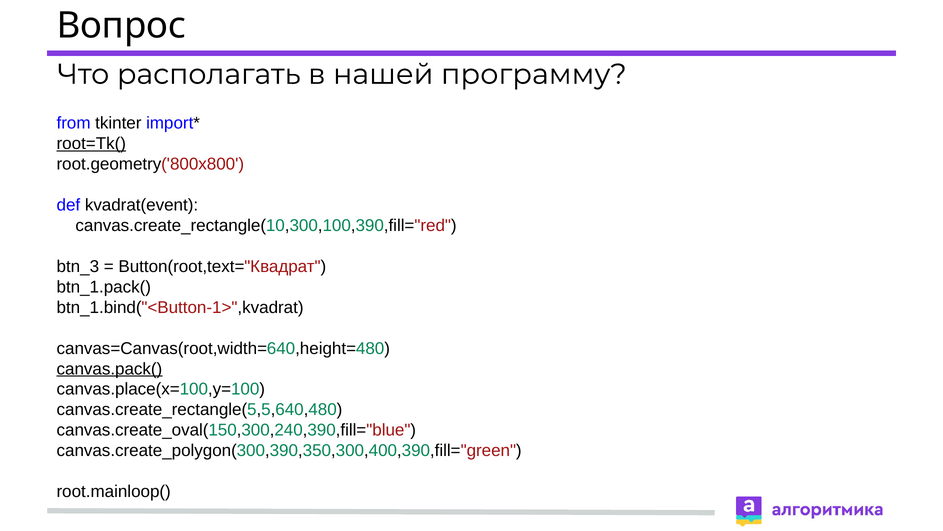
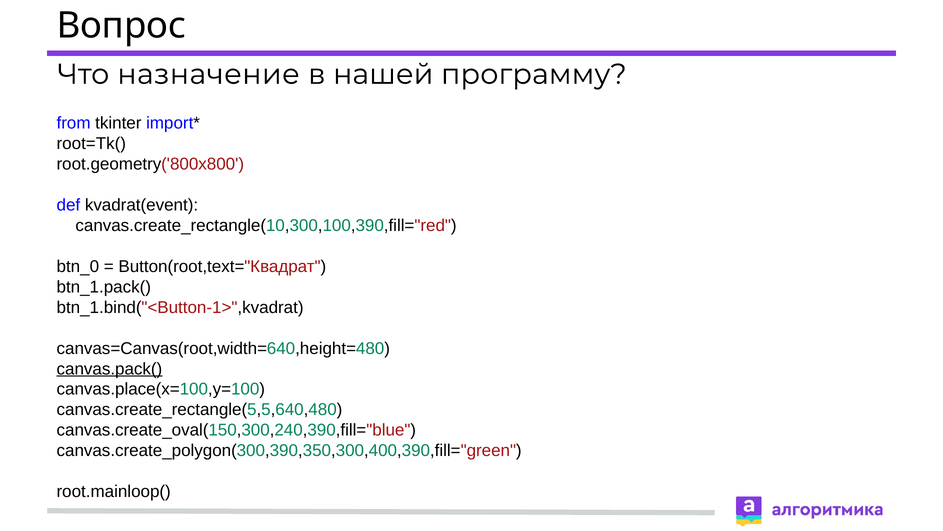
располагать: располагать -> назначение (209, 74)
root=Tk( underline: present -> none (91, 143)
btn_3: btn_3 -> btn_0 (78, 266)
